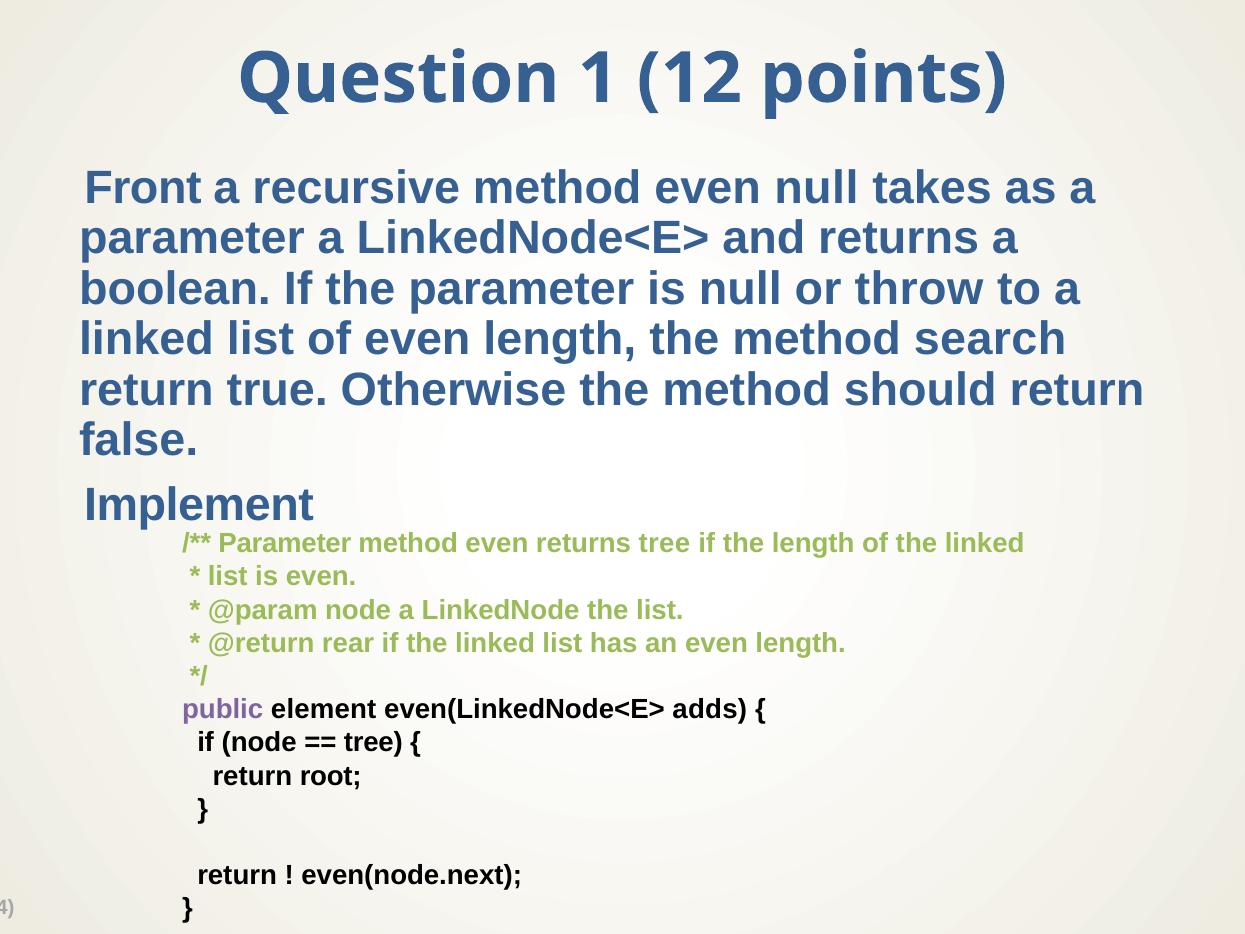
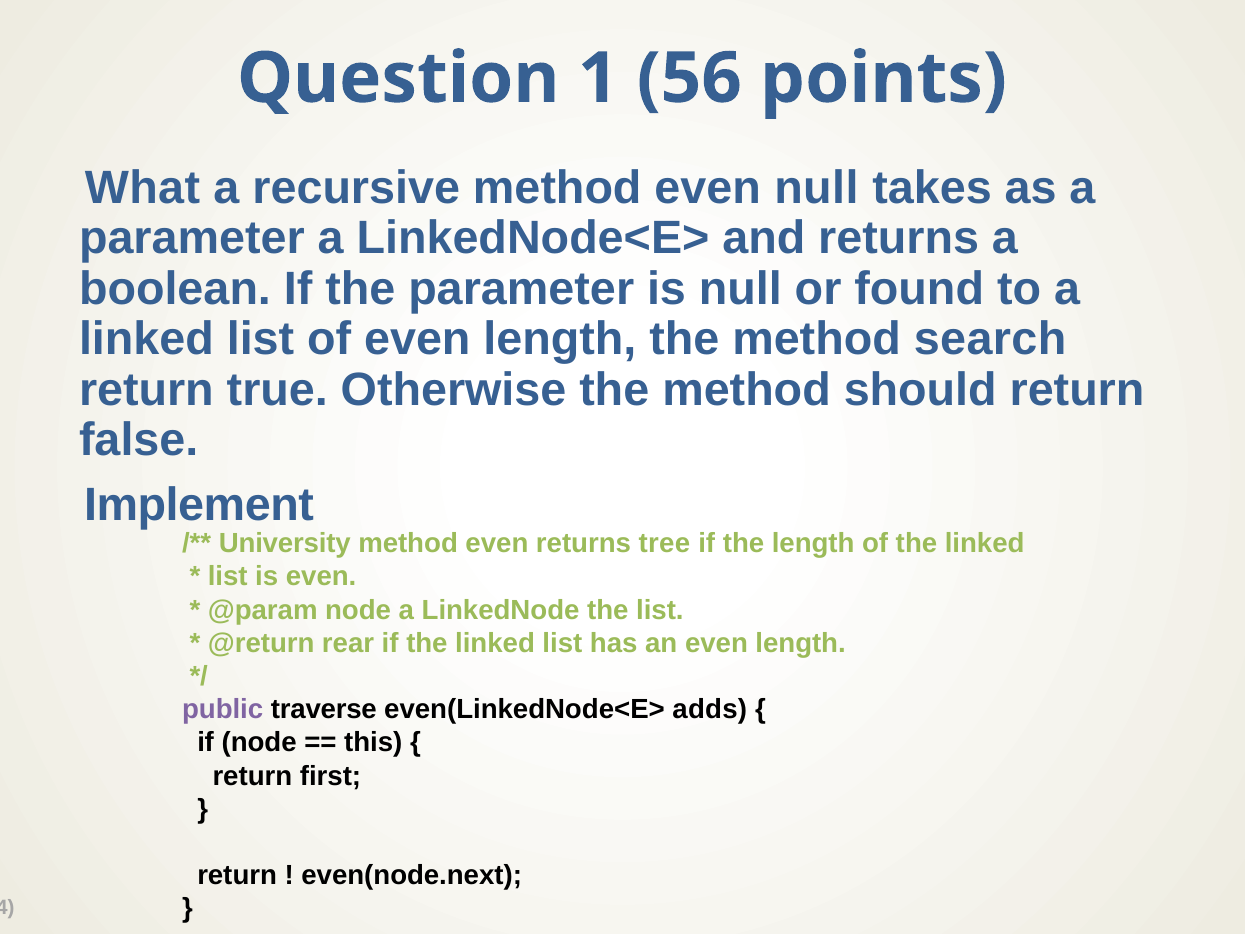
12: 12 -> 56 (689, 79)
Front: Front -> What (142, 188)
throw: throw -> found (919, 289)
Parameter: Parameter -> University (285, 543)
element: element -> traverse (324, 709)
tree: tree -> this (373, 743)
root: root -> first (331, 776)
